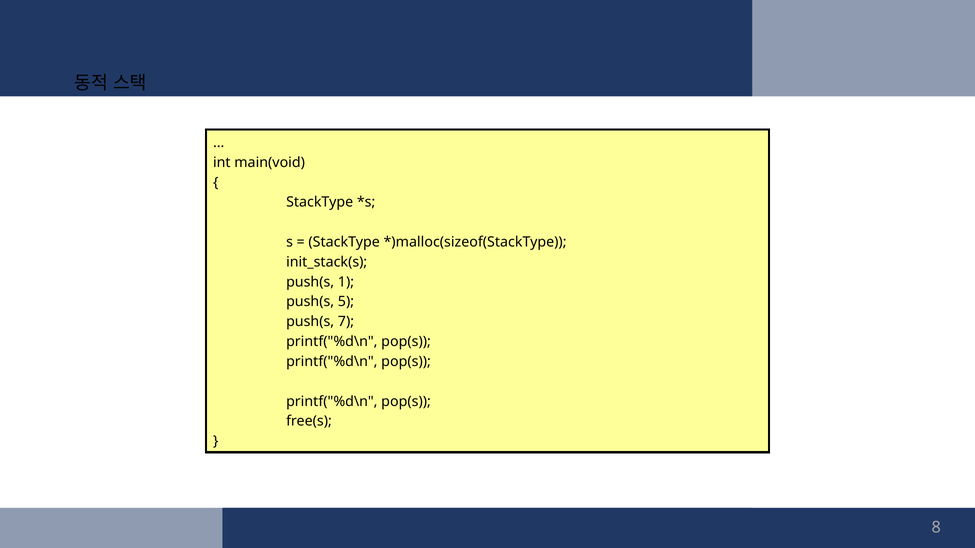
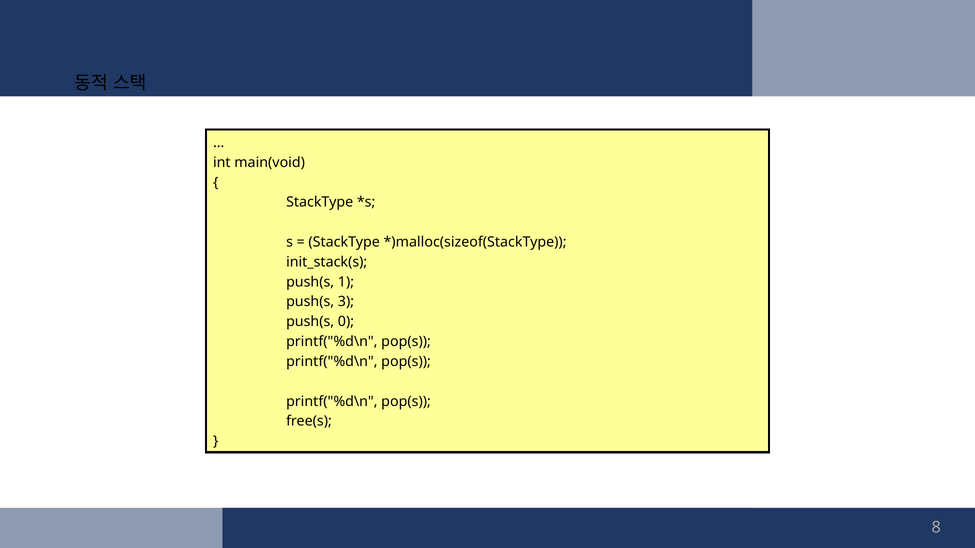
5: 5 -> 3 (346, 302)
7: 7 -> 0 (346, 322)
